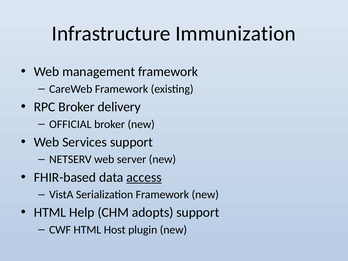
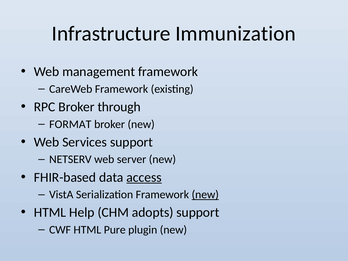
delivery: delivery -> through (119, 107)
OFFICIAL: OFFICIAL -> FORMAT (70, 124)
new underline: none -> present (205, 195)
Host: Host -> Pure (115, 230)
